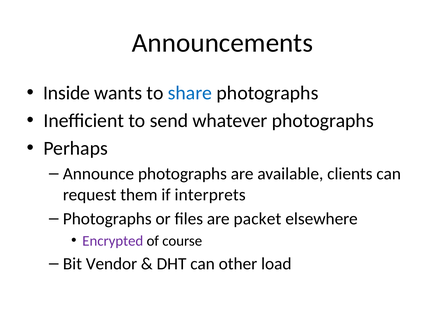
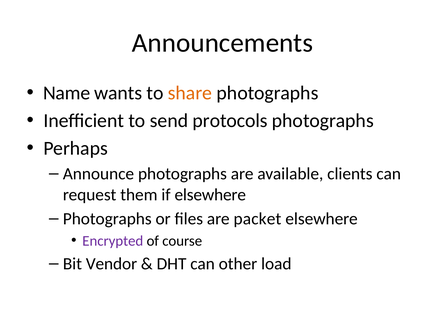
Inside: Inside -> Name (67, 93)
share colour: blue -> orange (190, 93)
whatever: whatever -> protocols (230, 121)
if interprets: interprets -> elsewhere (210, 195)
